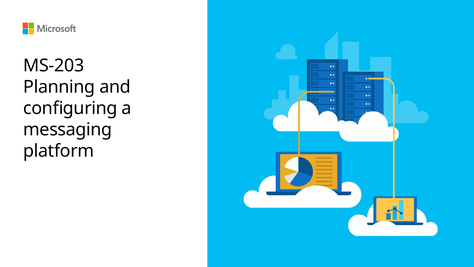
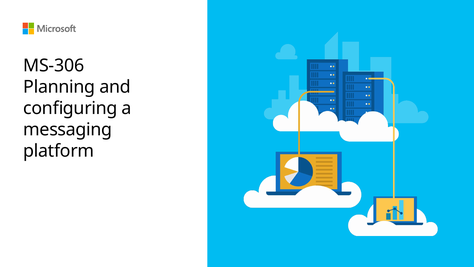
MS-203: MS-203 -> MS-306 (54, 66)
